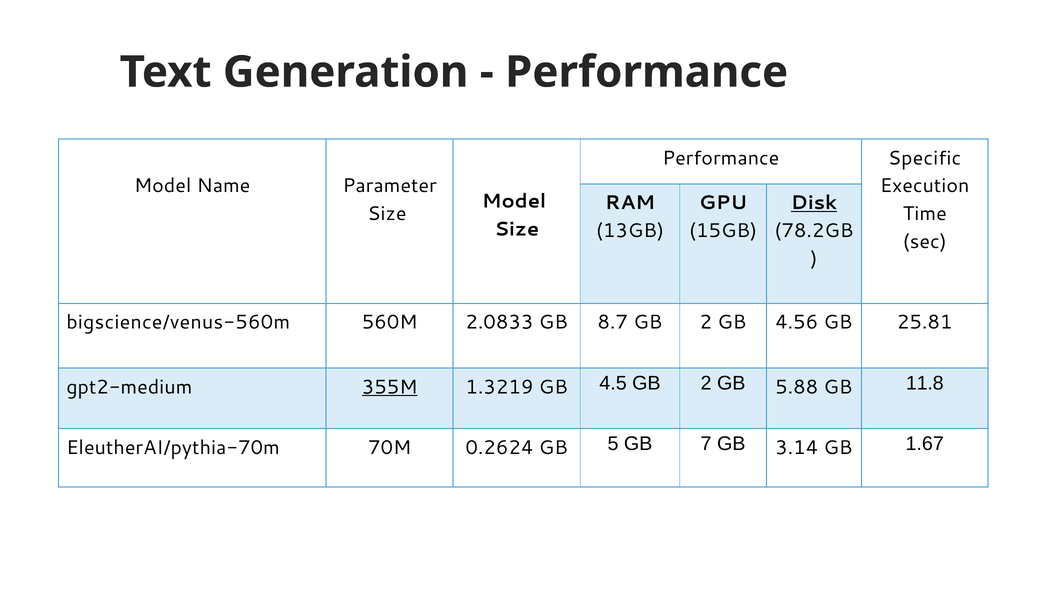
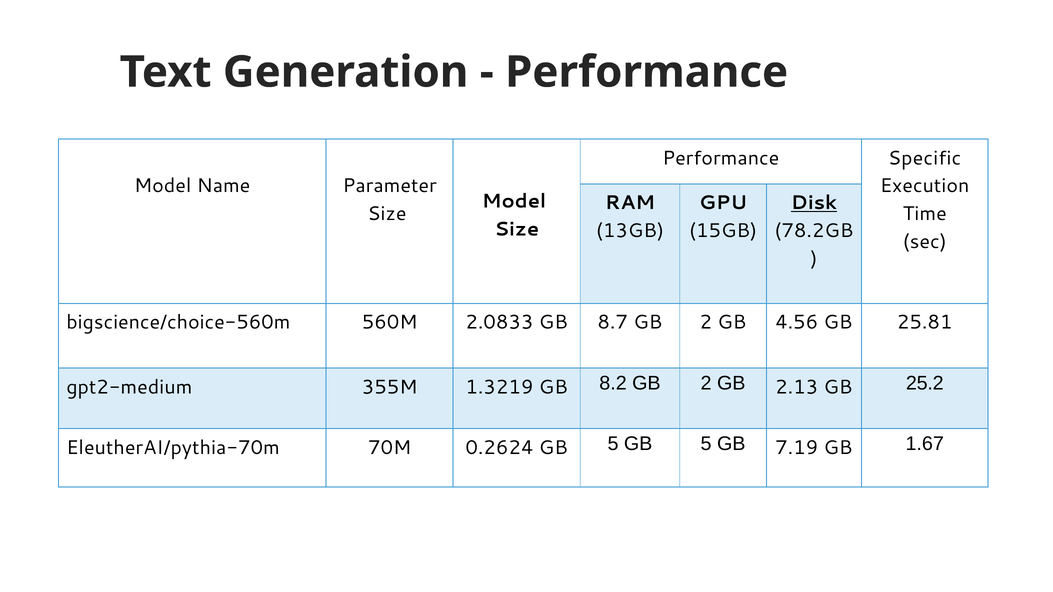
bigscience/venus-560m: bigscience/venus-560m -> bigscience/choice-560m (178, 323)
355M underline: present -> none (390, 387)
4.5: 4.5 -> 8.2 (613, 384)
5.88: 5.88 -> 2.13 (797, 387)
11.8: 11.8 -> 25.2 (925, 384)
5 GB 7: 7 -> 5 (706, 444)
3.14: 3.14 -> 7.19 (797, 448)
